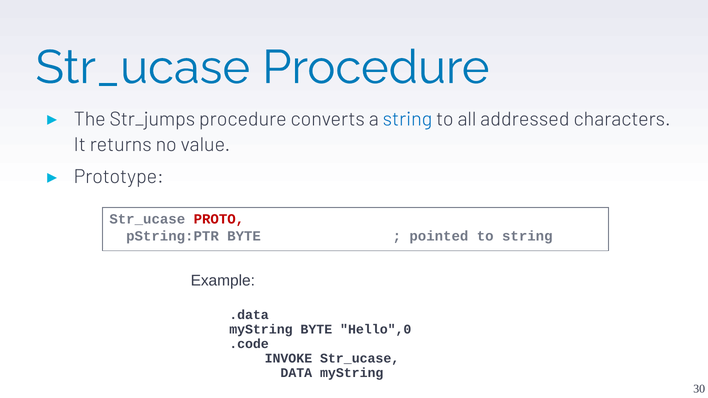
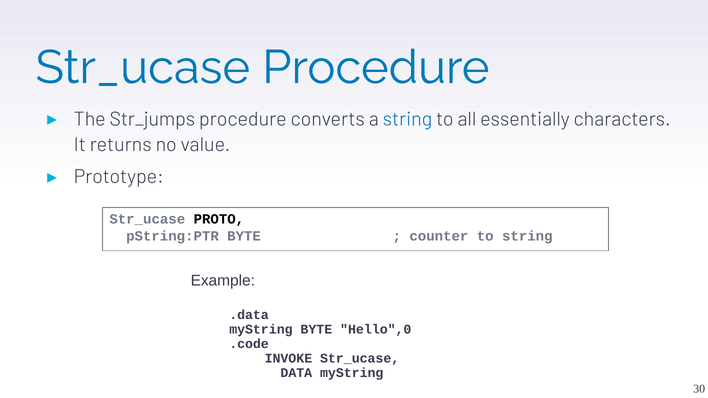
addressed: addressed -> essentially (525, 119)
PROTO colour: red -> black (219, 219)
pointed: pointed -> counter (439, 236)
